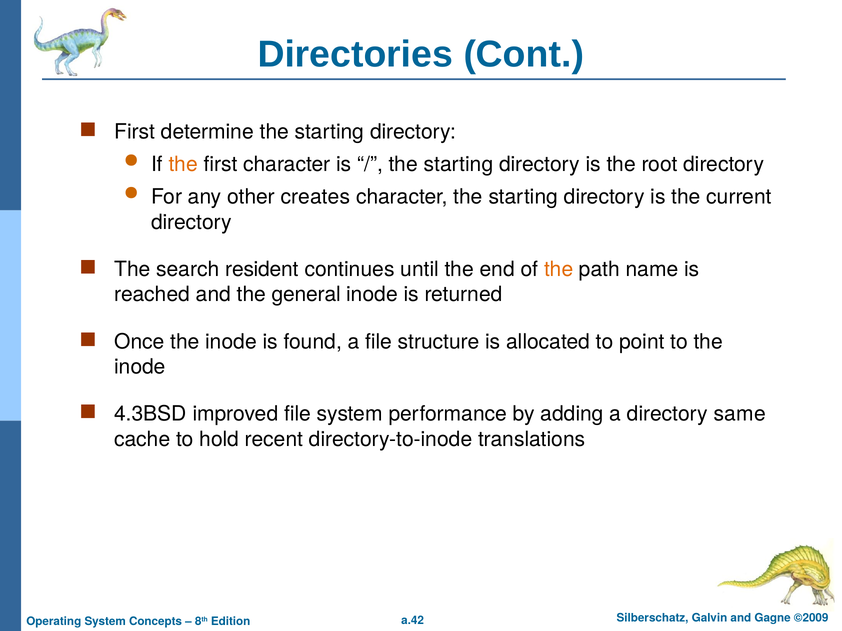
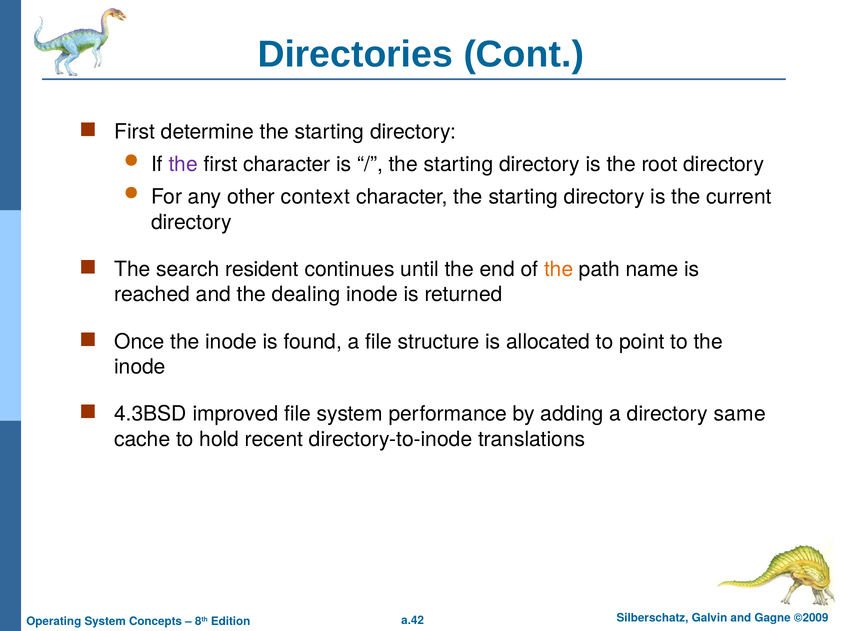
the colour: orange -> purple (183, 165)
creates: creates -> context (315, 197)
general: general -> dealing (306, 295)
